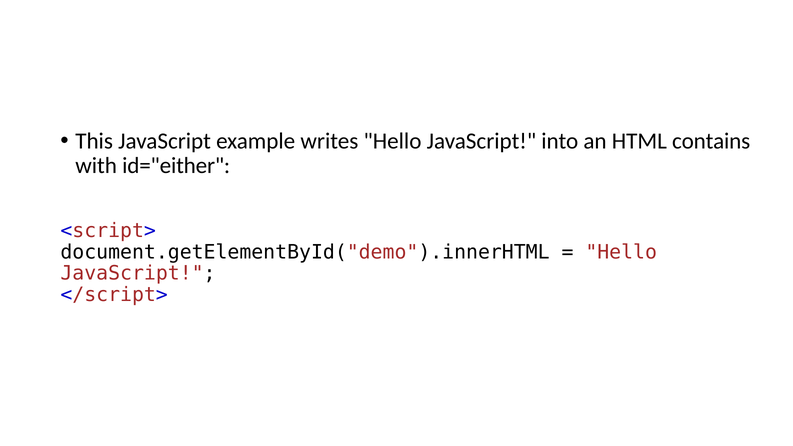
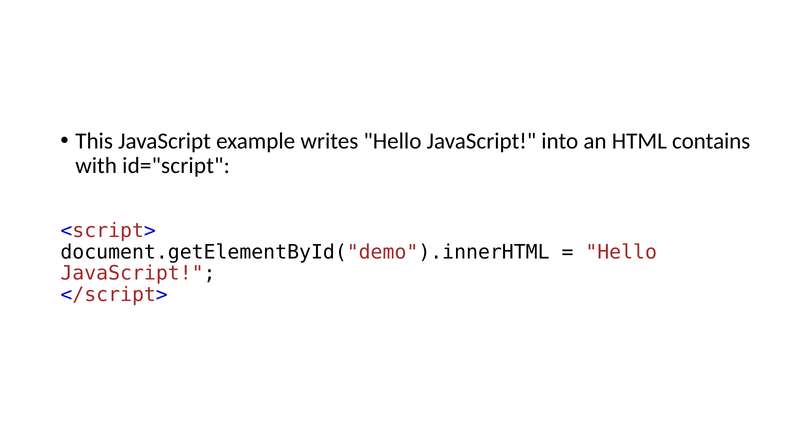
id="either: id="either -> id="script (176, 166)
